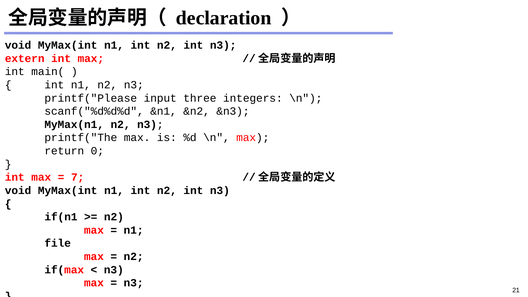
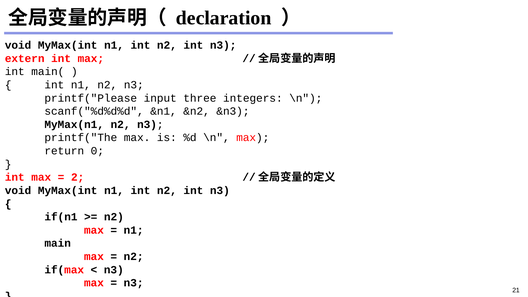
7: 7 -> 2 (78, 177)
file: file -> main (58, 243)
